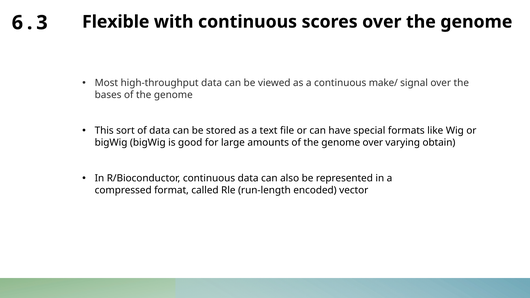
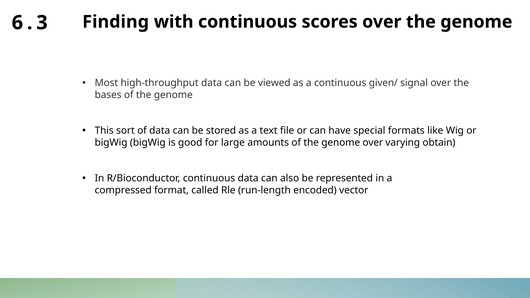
Flexible: Flexible -> Finding (116, 22)
make/: make/ -> given/ (383, 83)
